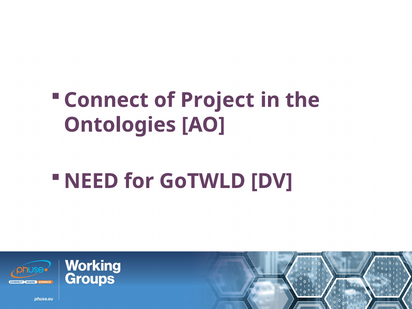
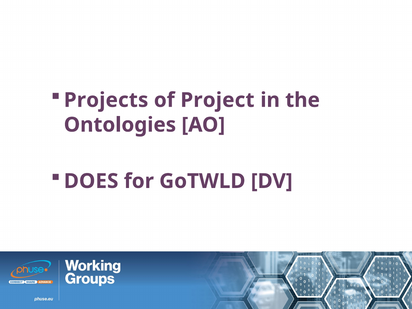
Connect: Connect -> Projects (106, 100)
NEED: NEED -> DOES (91, 181)
